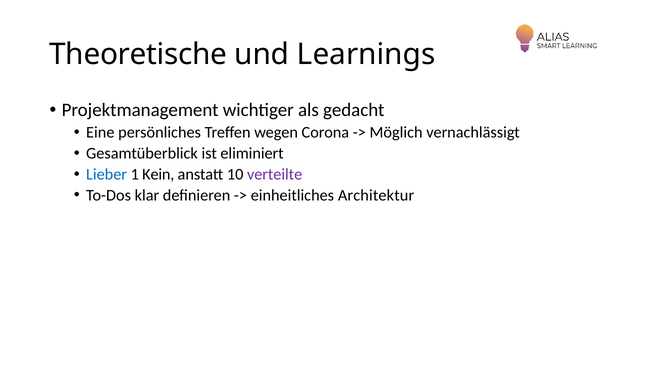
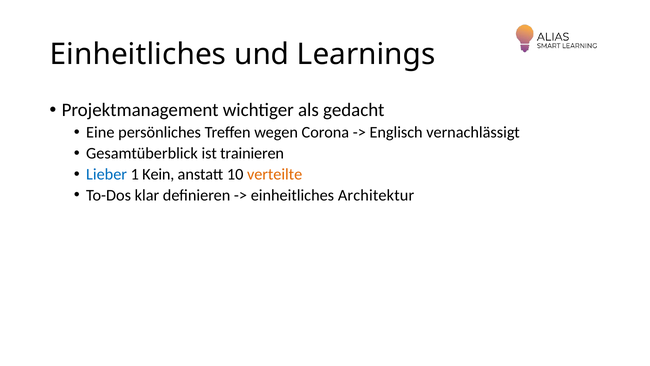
Theoretische: Theoretische -> Einheitliches (138, 55)
Möglich: Möglich -> Englisch (396, 132)
eliminiert: eliminiert -> trainieren (252, 153)
verteilte colour: purple -> orange (275, 174)
